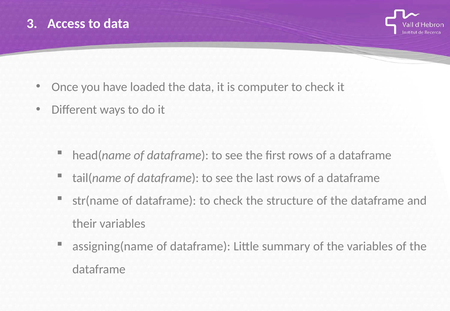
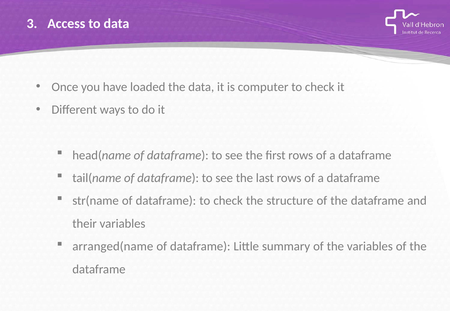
assigning(name: assigning(name -> arranged(name (113, 247)
